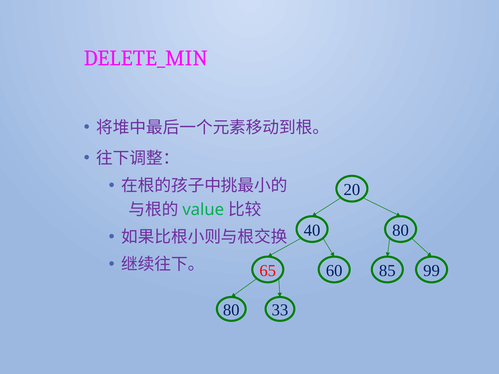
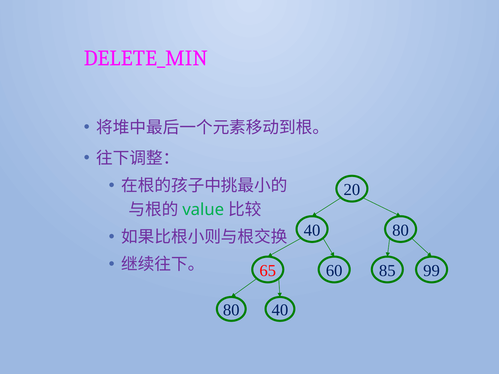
33: 33 -> 40 (280, 310)
